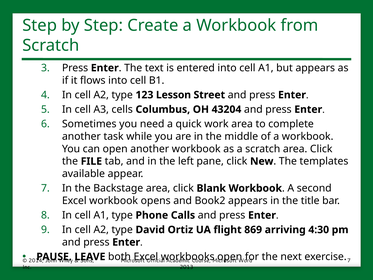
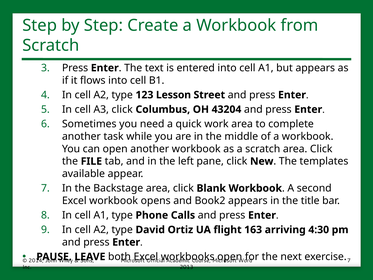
A3 cells: cells -> click (122, 109)
869: 869 -> 163 (253, 230)
